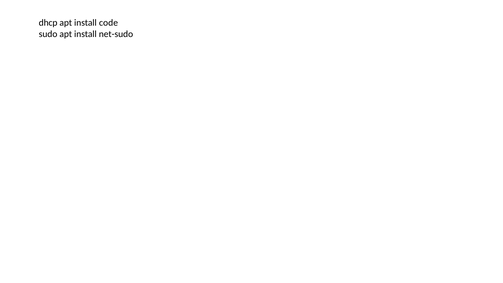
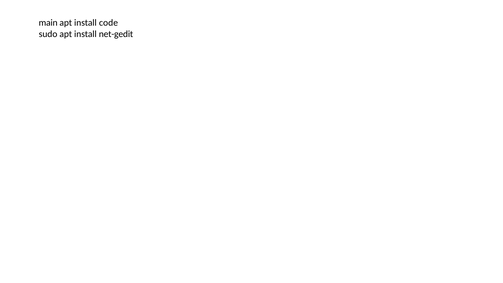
dhcp: dhcp -> main (48, 23)
net-sudo: net-sudo -> net-gedit (116, 34)
